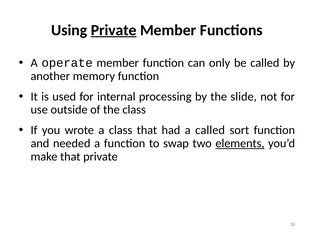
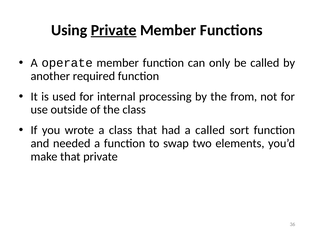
memory: memory -> required (94, 76)
slide: slide -> from (244, 97)
elements underline: present -> none (240, 144)
